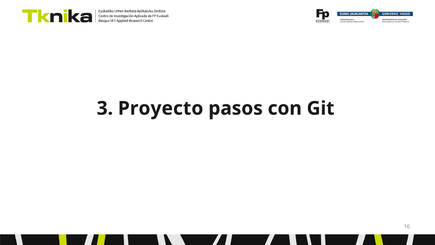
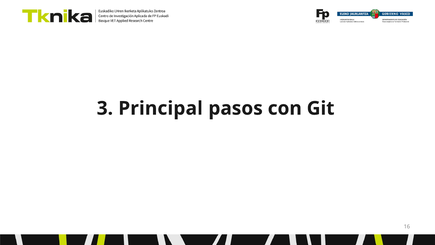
Proyecto: Proyecto -> Principal (161, 108)
